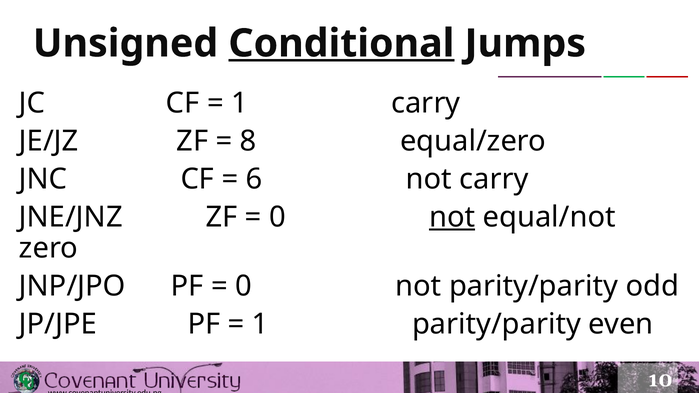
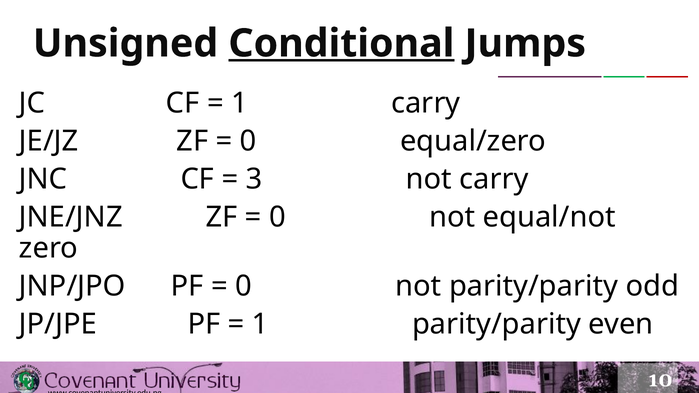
8: 8 -> 0 (248, 141)
6: 6 -> 3 (254, 179)
not underline: present -> none (452, 217)
